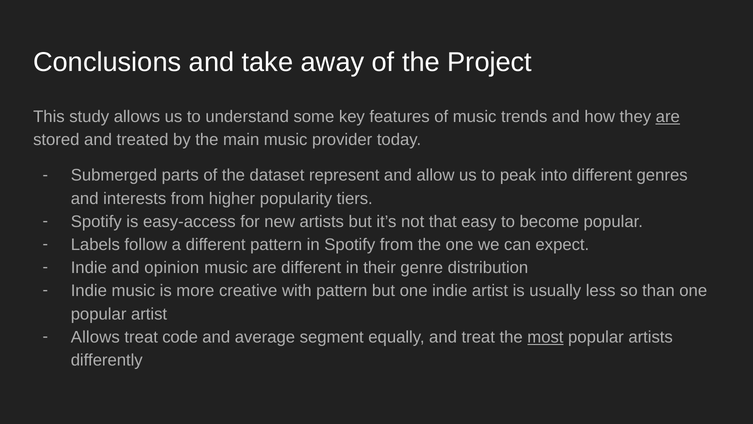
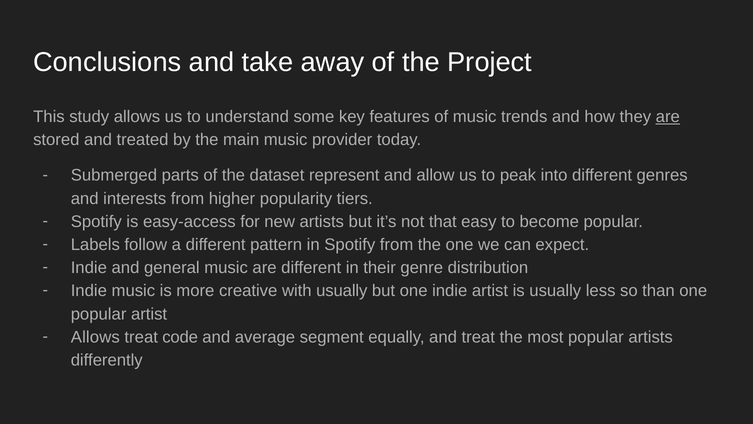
opinion: opinion -> general (172, 268)
with pattern: pattern -> usually (342, 291)
most underline: present -> none (545, 337)
